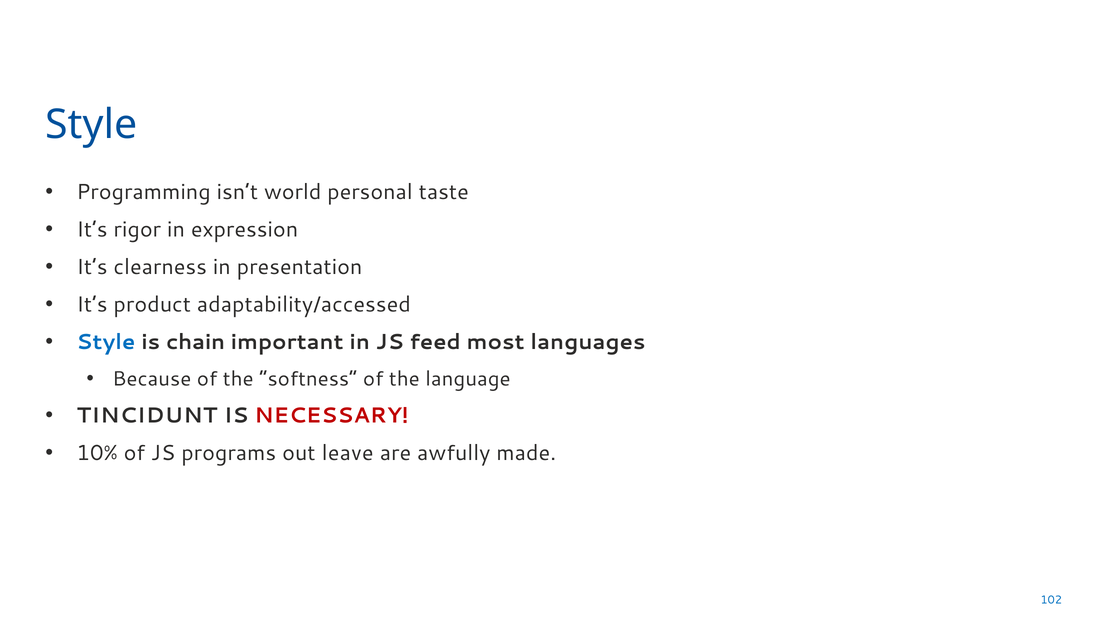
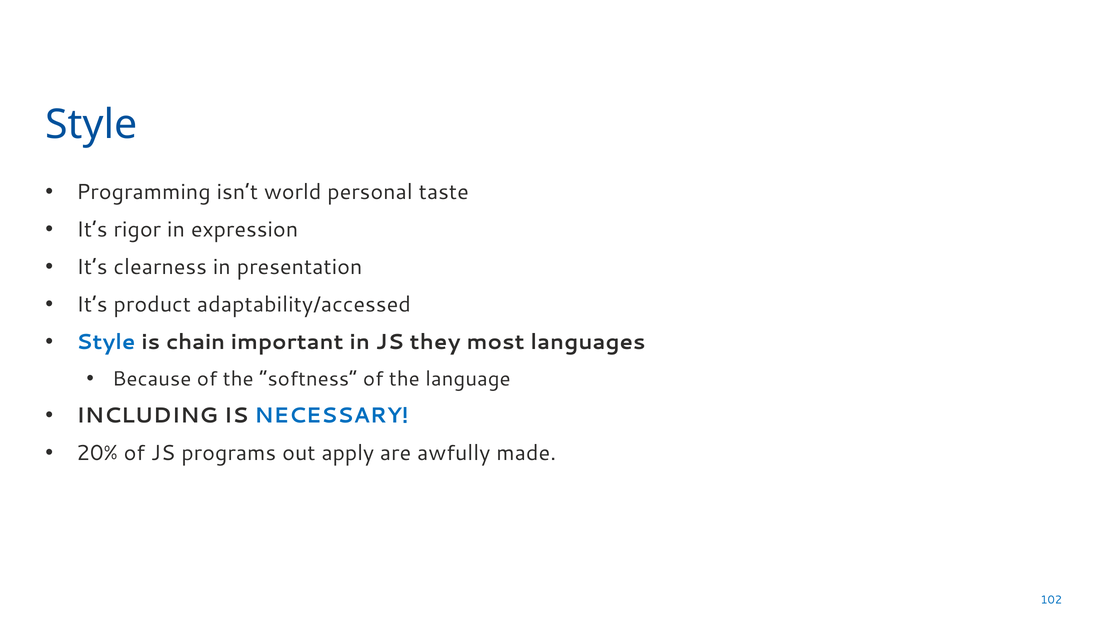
feed: feed -> they (435, 342)
TINCIDUNT: TINCIDUNT -> INCLUDING (147, 415)
NECESSARY colour: red -> blue (331, 415)
10%: 10% -> 20% (97, 453)
leave: leave -> apply (348, 453)
